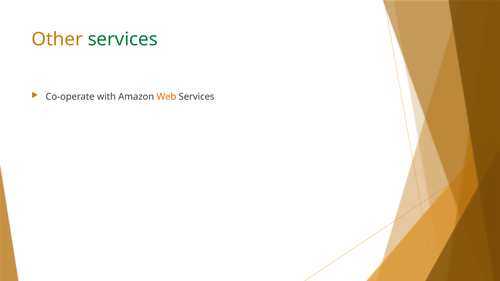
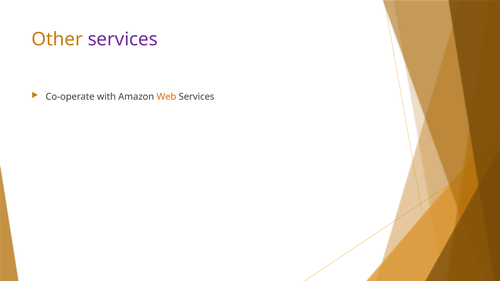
services colour: green -> purple (123, 39)
